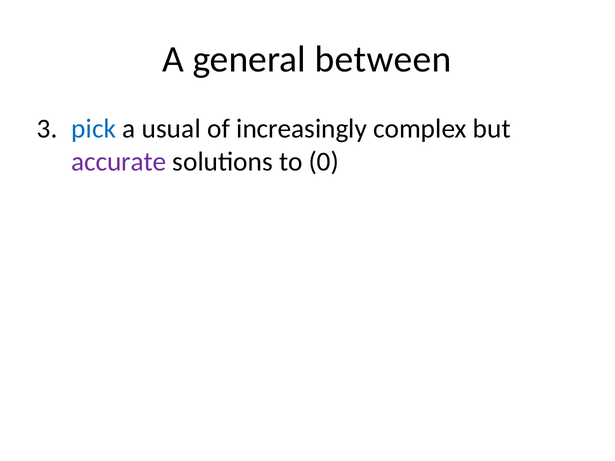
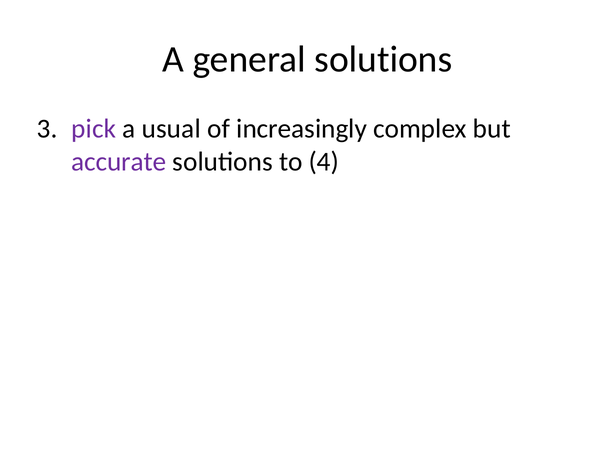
general between: between -> solutions (383, 60)
pick colour: blue -> purple (94, 129)
0: 0 -> 4 (324, 162)
